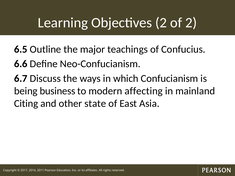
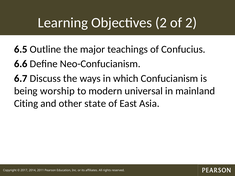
business: business -> worship (57, 91)
affecting: affecting -> universal (144, 91)
